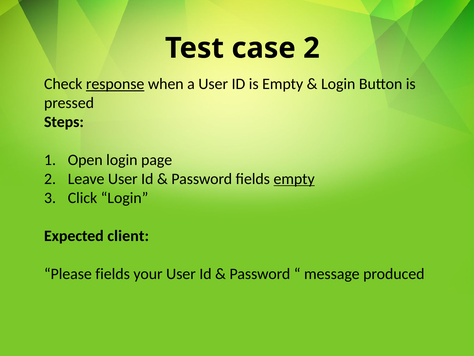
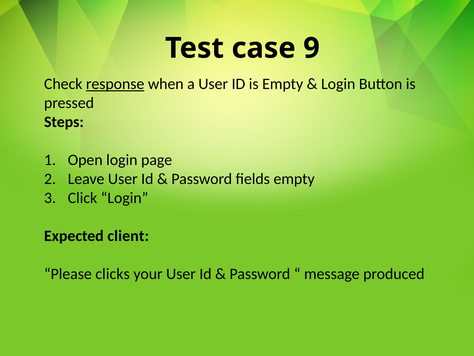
case 2: 2 -> 9 (311, 48)
empty underline: present -> none (294, 179)
Please fields: fields -> clicks (113, 273)
